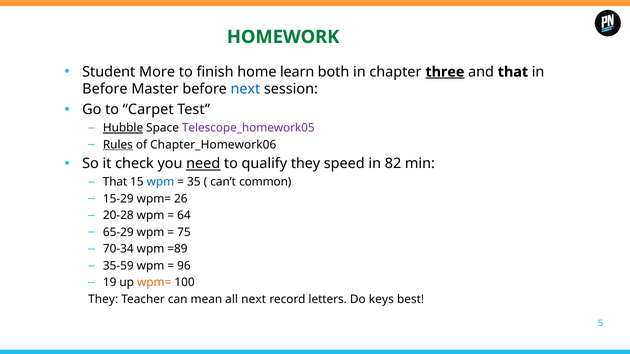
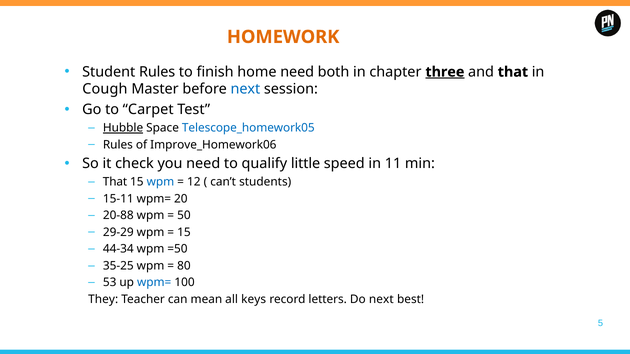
HOMEWORK colour: green -> orange (283, 37)
Student More: More -> Rules (157, 72)
home learn: learn -> need (297, 72)
Before: Before -> Cough (105, 89)
Telescope_homework05 colour: purple -> blue (248, 128)
Rules underline: present -> none (118, 145)
Chapter_Homework06: Chapter_Homework06 -> Improve_Homework06 (213, 145)
need underline: present -> none (203, 164)
qualify they: they -> little (306, 164)
82: 82 -> 11 (393, 164)
35: 35 -> 12 (194, 182)
common: common -> students (265, 182)
15-29: 15-29 -> 15-11 (118, 199)
26: 26 -> 20 (181, 199)
20-28: 20-28 -> 20-88 (118, 216)
64: 64 -> 50 (184, 216)
65-29: 65-29 -> 29-29 (118, 232)
75: 75 -> 15 (184, 232)
70-34: 70-34 -> 44-34 (118, 249)
=89: =89 -> =50 (177, 249)
35-59: 35-59 -> 35-25 (118, 266)
96: 96 -> 80 (184, 266)
19: 19 -> 53 (110, 283)
wpm= colour: orange -> blue (154, 283)
all next: next -> keys (254, 300)
Do keys: keys -> next (381, 300)
